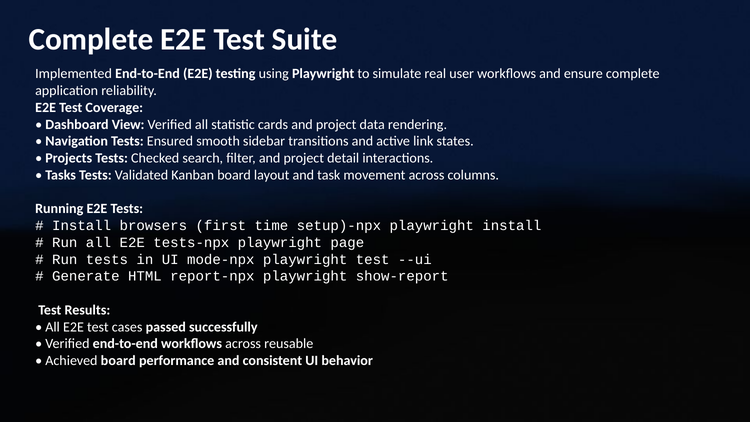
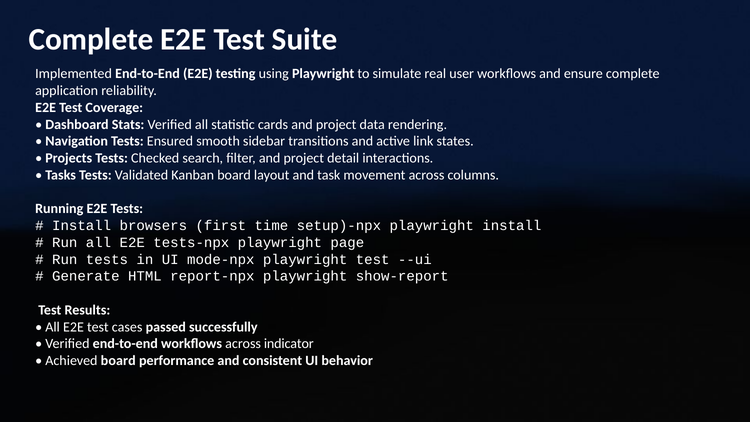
View: View -> Stats (128, 124)
reusable: reusable -> indicator (289, 344)
